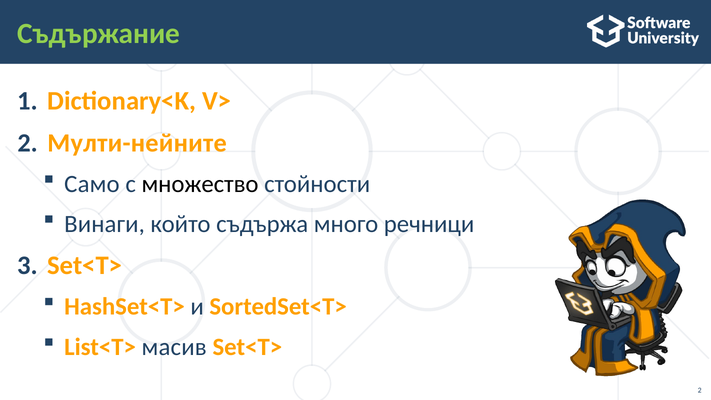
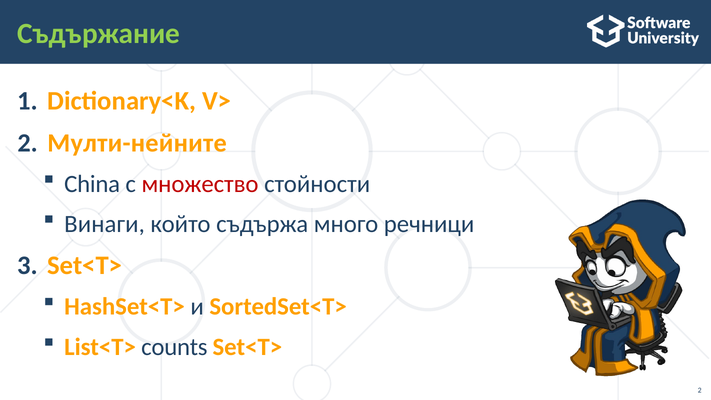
Само: Само -> China (92, 184)
множество colour: black -> red (200, 184)
масив: масив -> counts (174, 347)
